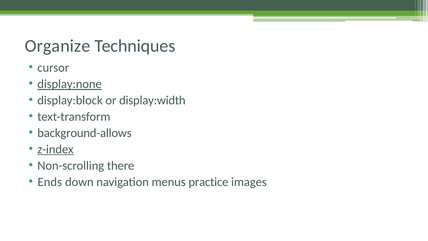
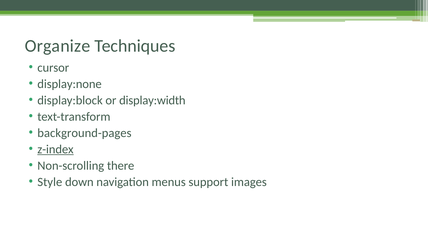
display:none underline: present -> none (70, 84)
background-allows: background-allows -> background-pages (84, 133)
Ends: Ends -> Style (50, 182)
practice: practice -> support (208, 182)
